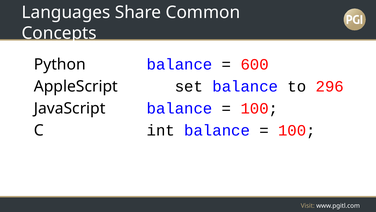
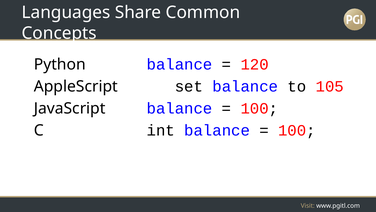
600: 600 -> 120 (255, 64)
296: 296 -> 105 (330, 86)
